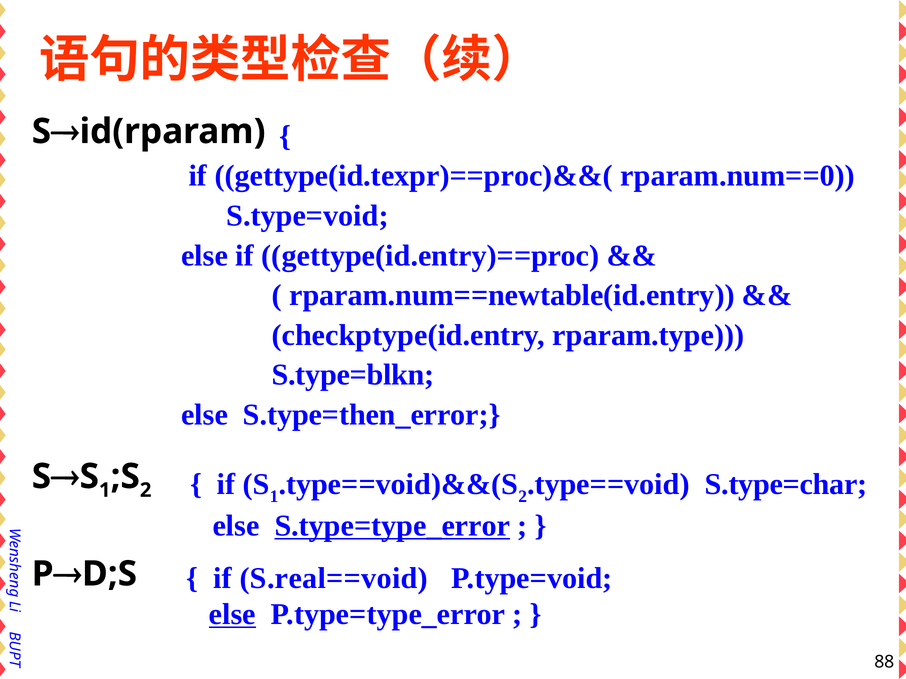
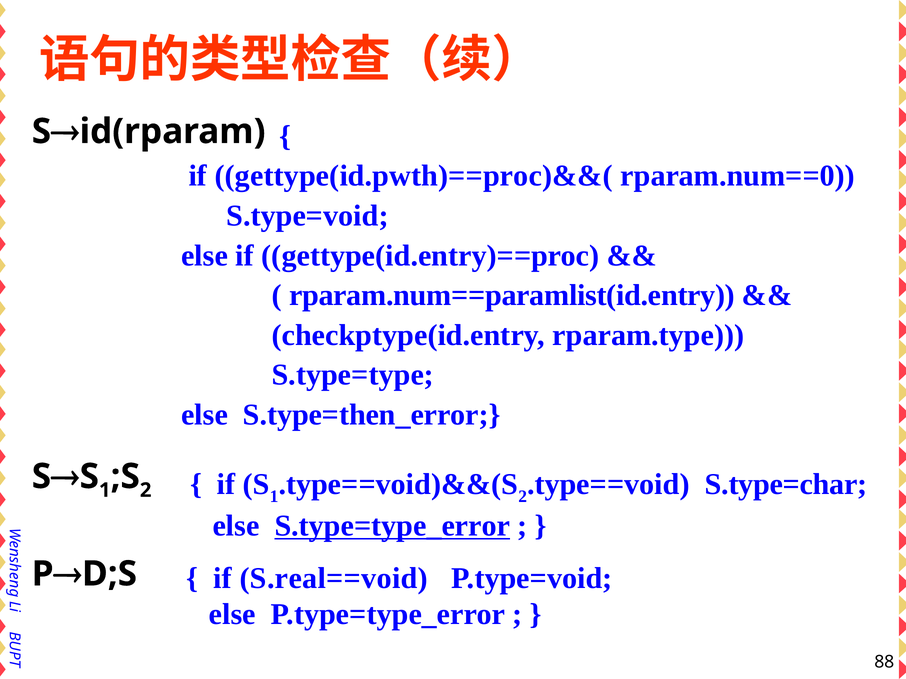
gettype(id.texpr)==proc)&&(: gettype(id.texpr)==proc)&&( -> gettype(id.pwth)==proc)&&( (414, 176)
rparam.num==newtable(id.entry: rparam.num==newtable(id.entry -> rparam.num==paramlist(id.entry (512, 296)
S.type=blkn: S.type=blkn -> S.type=type (353, 375)
else underline: present -> none (232, 615)
